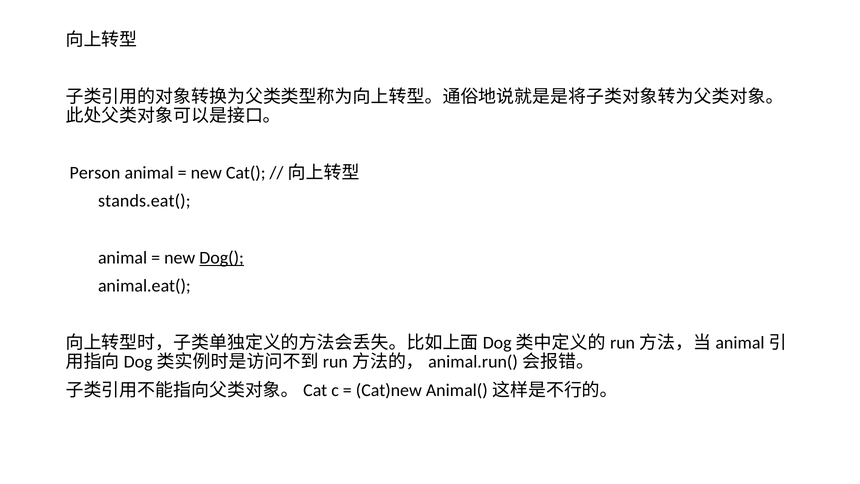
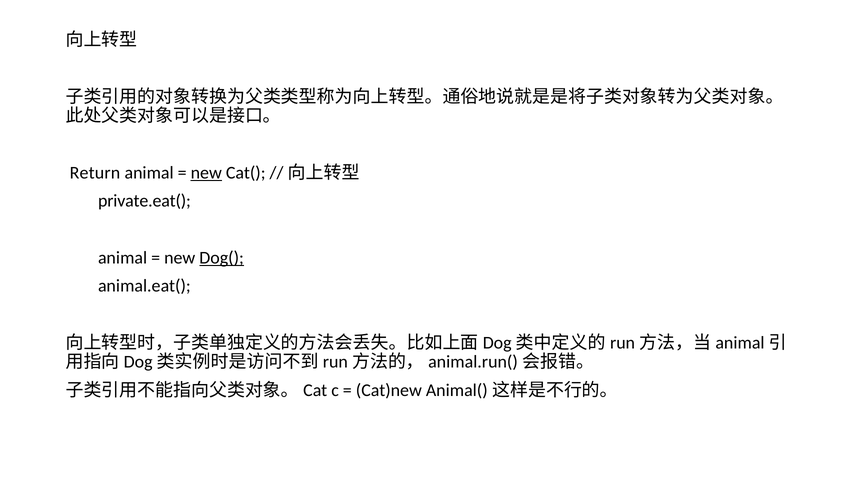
Person: Person -> Return (95, 173)
new underline: none -> present (206, 173)
stands.eat(: stands.eat( -> private.eat( (144, 201)
